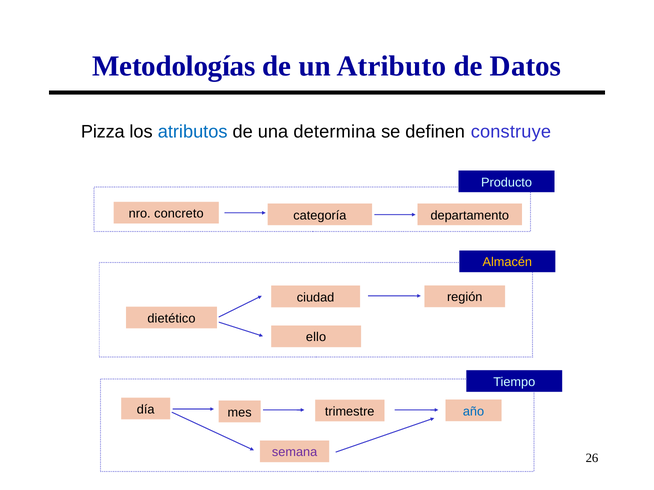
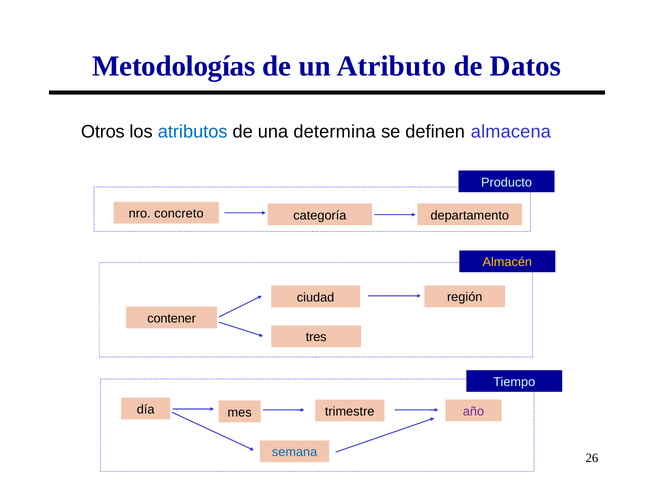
Pizza: Pizza -> Otros (103, 132)
construye: construye -> almacena (511, 132)
dietético: dietético -> contener (172, 319)
ello: ello -> tres (316, 338)
año colour: blue -> purple (474, 412)
semana colour: purple -> blue (295, 453)
